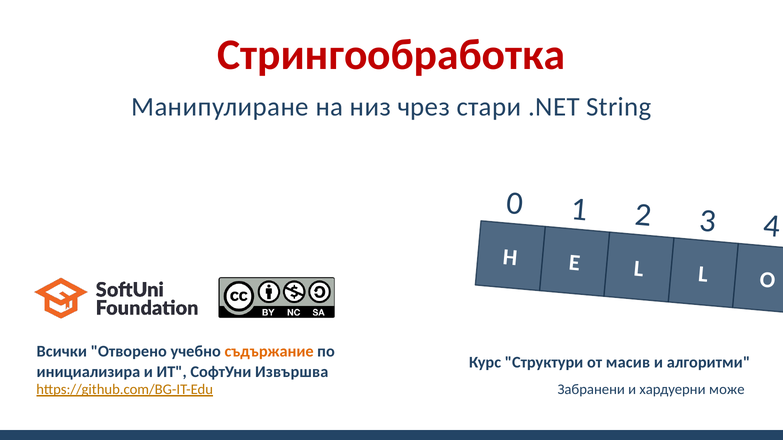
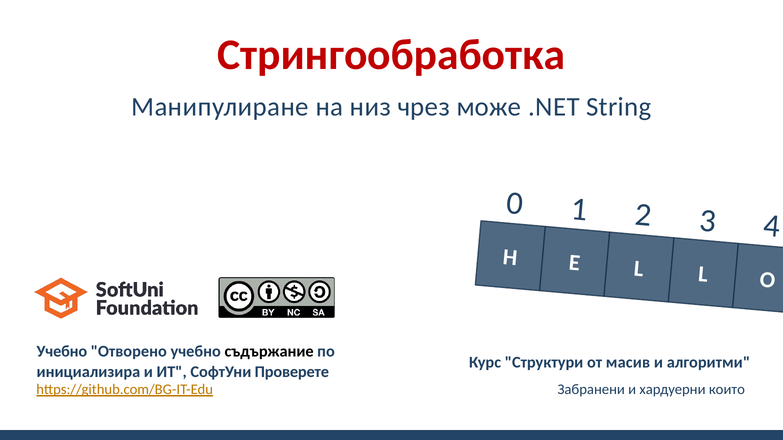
стари: стари -> може (489, 107)
Всички: Всички -> Учебно (62, 352)
съдържание colour: orange -> black (269, 352)
Извършва: Извършва -> Проверете (292, 372)
може: може -> които (727, 390)
